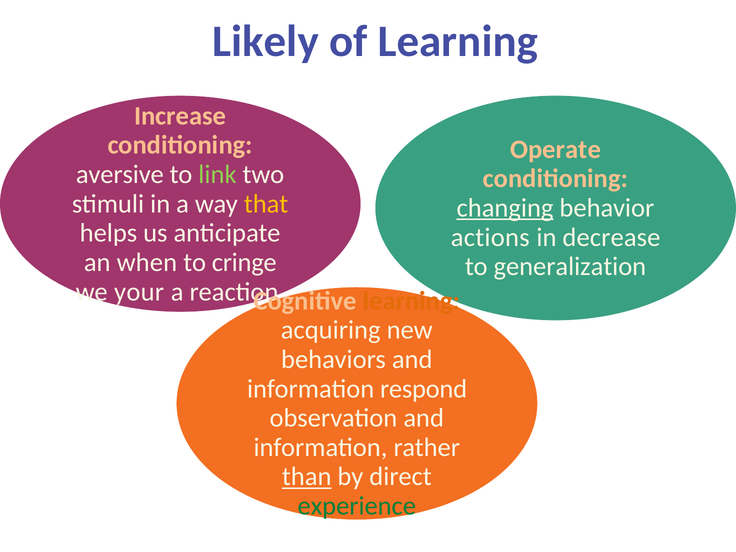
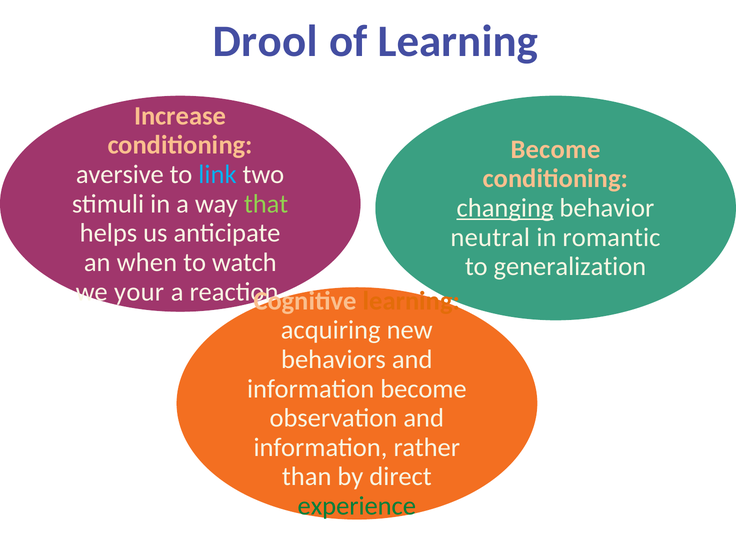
Likely: Likely -> Drool (265, 42)
Operate: Operate -> Become (555, 149)
link colour: light green -> light blue (217, 174)
that colour: yellow -> light green (266, 204)
actions: actions -> neutral (490, 237)
decrease: decrease -> romantic (611, 237)
cringe: cringe -> watch (244, 262)
information respond: respond -> become (423, 389)
than underline: present -> none (307, 477)
